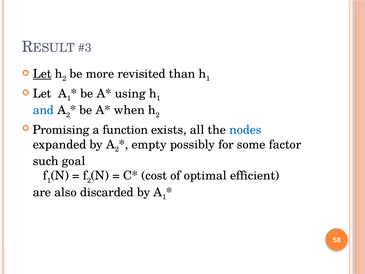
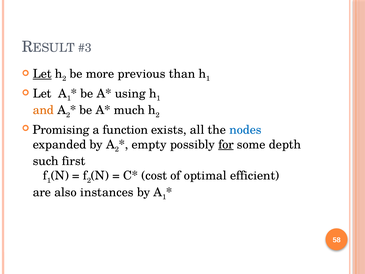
revisited: revisited -> previous (142, 74)
and colour: blue -> orange (43, 110)
when: when -> much (129, 110)
for underline: none -> present (226, 144)
factor: factor -> depth (285, 144)
goal: goal -> first (74, 161)
discarded: discarded -> instances (107, 192)
